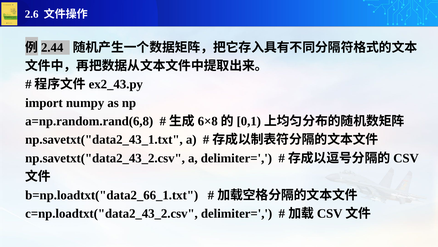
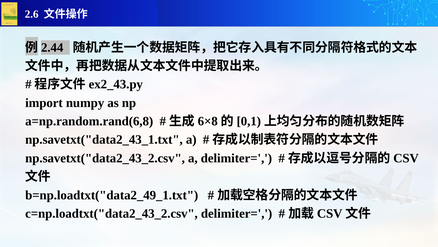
b=np.loadtxt("data2_66_1.txt: b=np.loadtxt("data2_66_1.txt -> b=np.loadtxt("data2_49_1.txt (112, 195)
